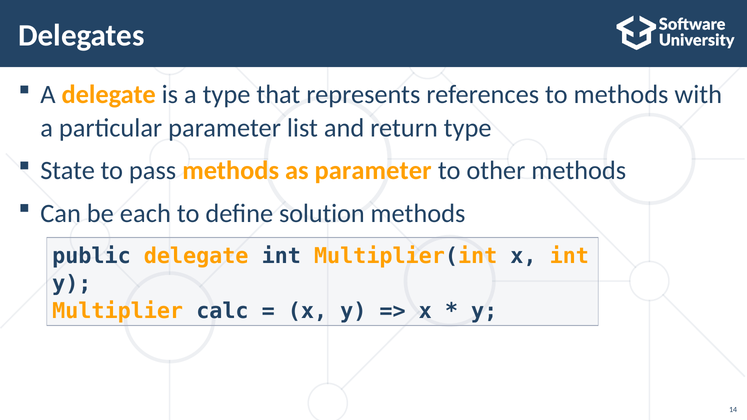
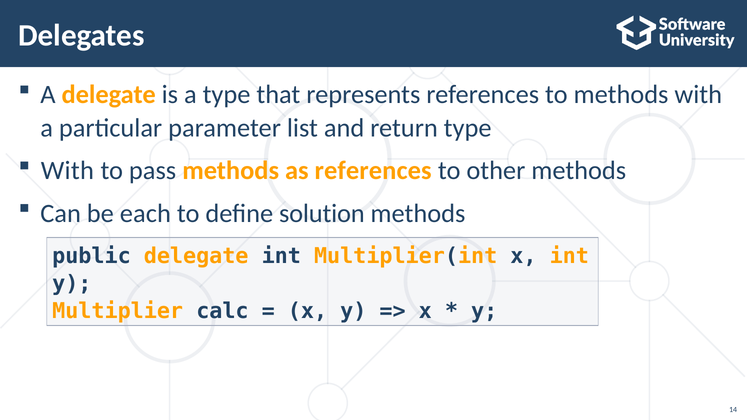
State: State -> With (67, 171)
as parameter: parameter -> references (373, 171)
